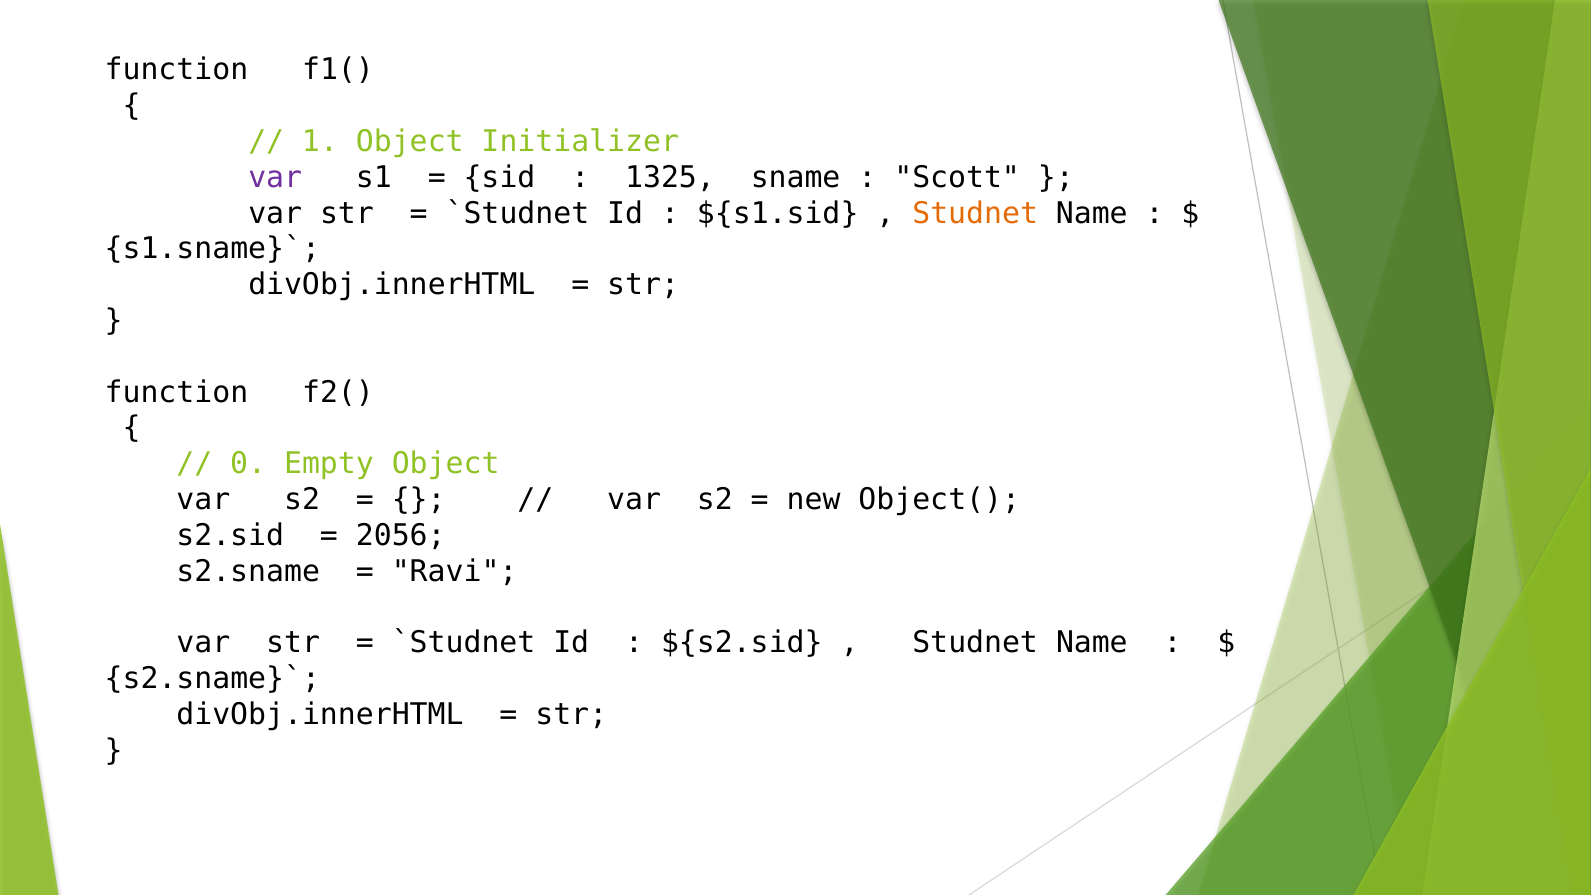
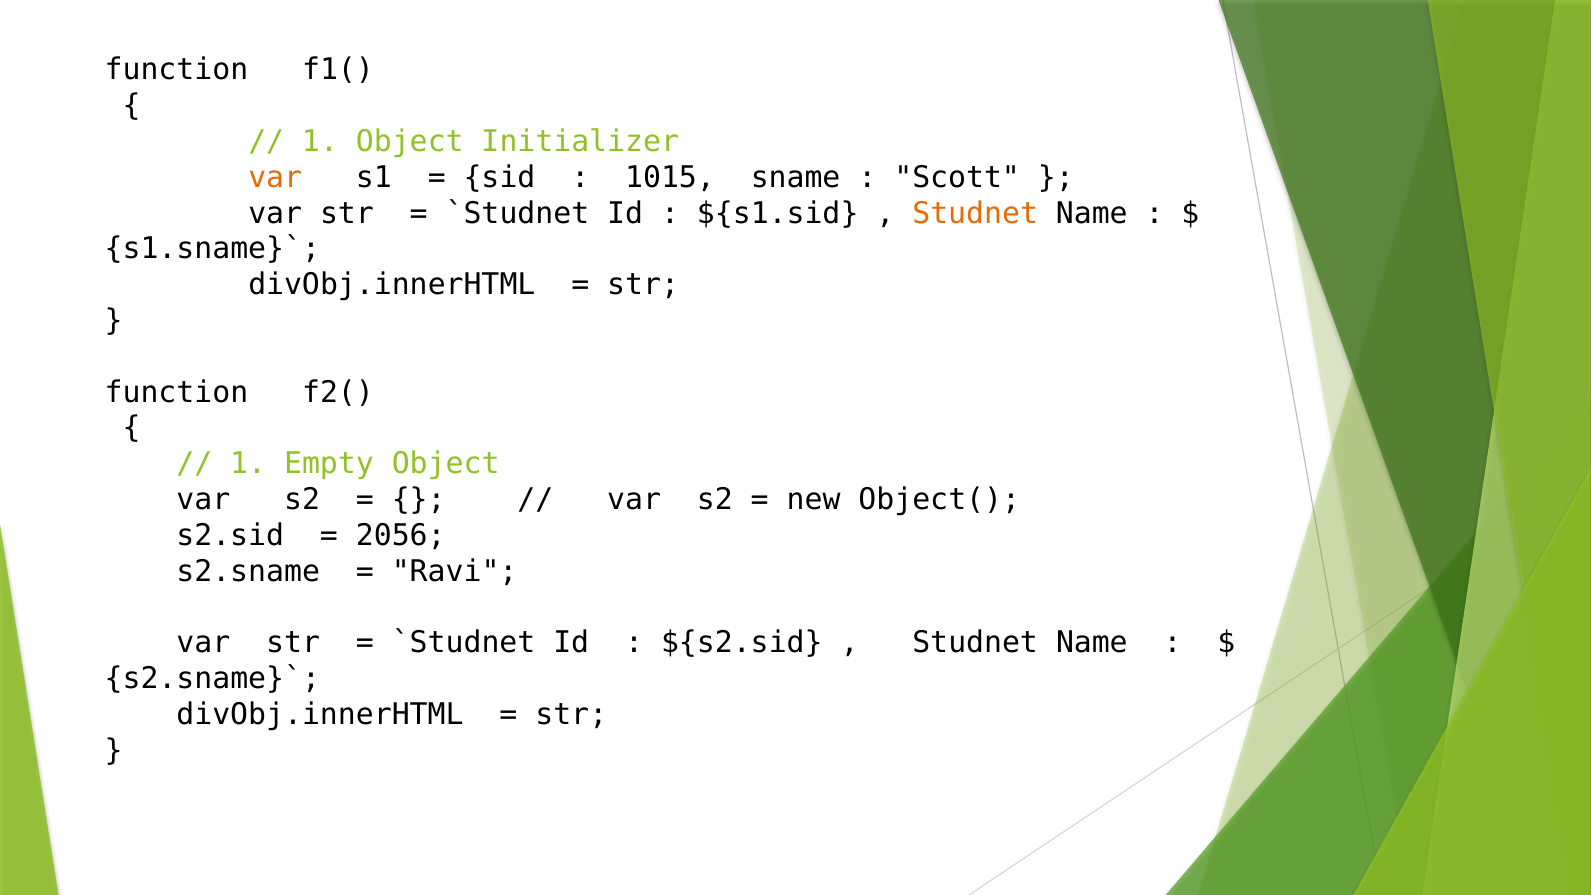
var colour: purple -> orange (275, 177)
1325: 1325 -> 1015 (670, 177)
0: 0 -> 1 (248, 464)
